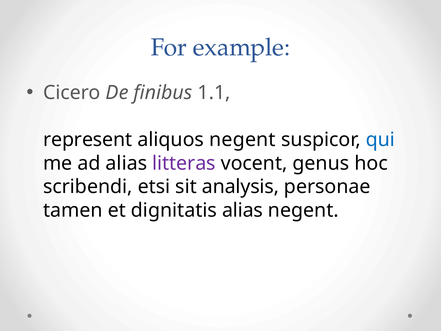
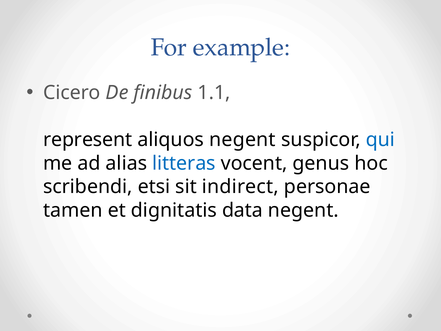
litteras colour: purple -> blue (184, 163)
analysis: analysis -> indirect (240, 187)
dignitatis alias: alias -> data (242, 210)
